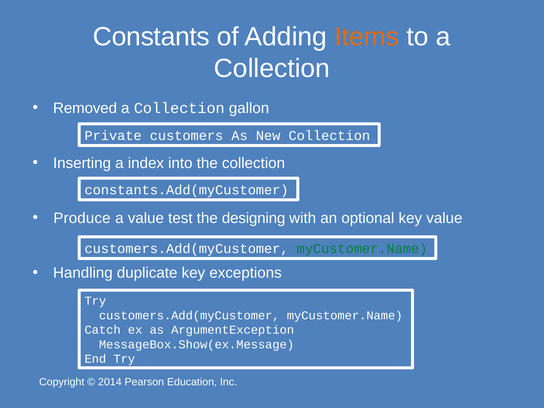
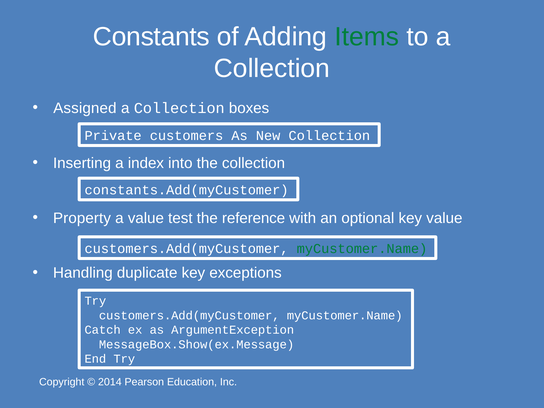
Items colour: orange -> green (367, 37)
Removed: Removed -> Assigned (85, 108)
gallon: gallon -> boxes (249, 108)
Produce: Produce -> Property (82, 218)
designing: designing -> reference (254, 218)
